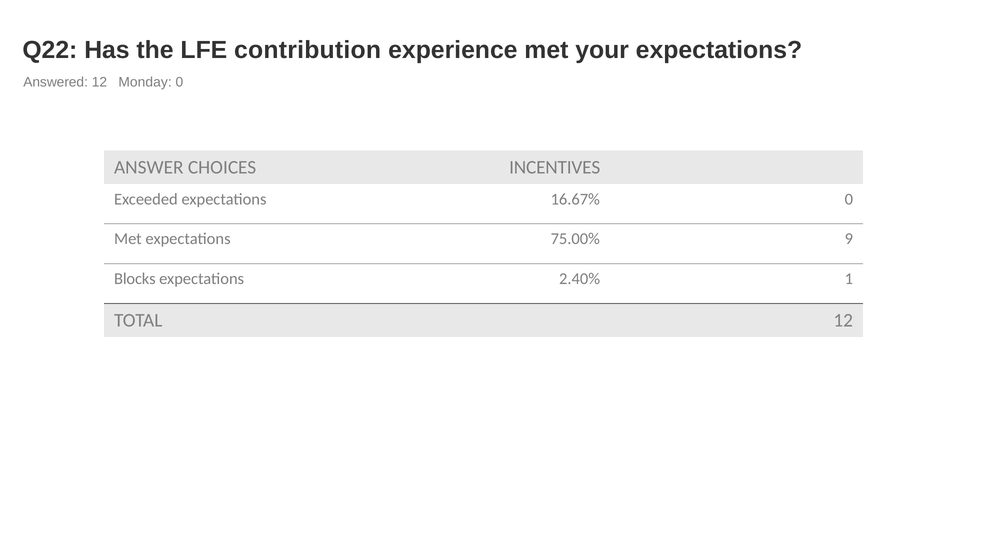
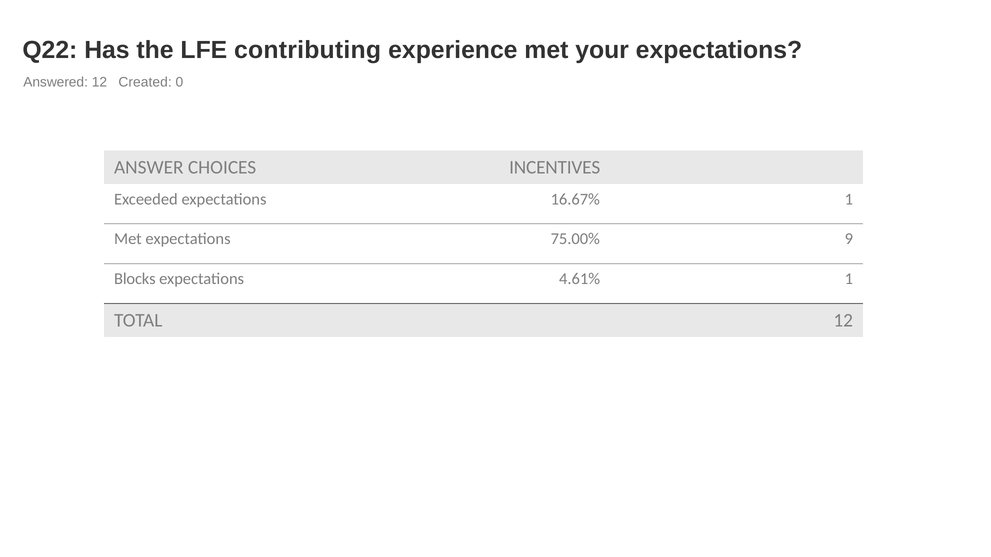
contribution: contribution -> contributing (308, 50)
Monday: Monday -> Created (145, 82)
16.67% 0: 0 -> 1 (849, 199)
2.40%: 2.40% -> 4.61% (580, 279)
